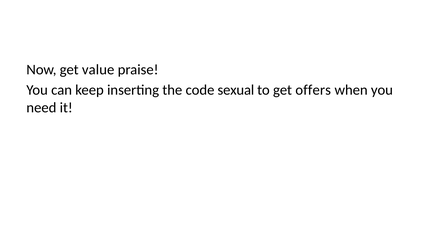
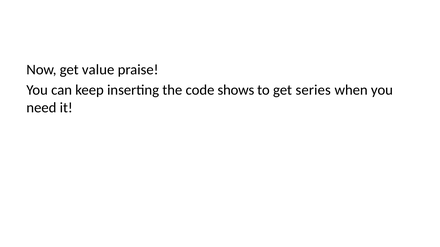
sexual: sexual -> shows (236, 90)
offers: offers -> series (313, 90)
